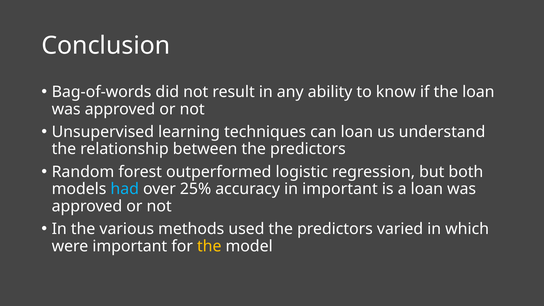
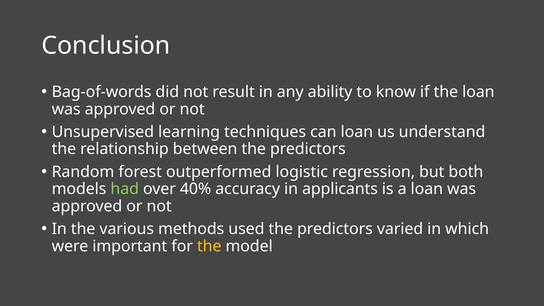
had colour: light blue -> light green (125, 189)
25%: 25% -> 40% (196, 189)
in important: important -> applicants (340, 189)
